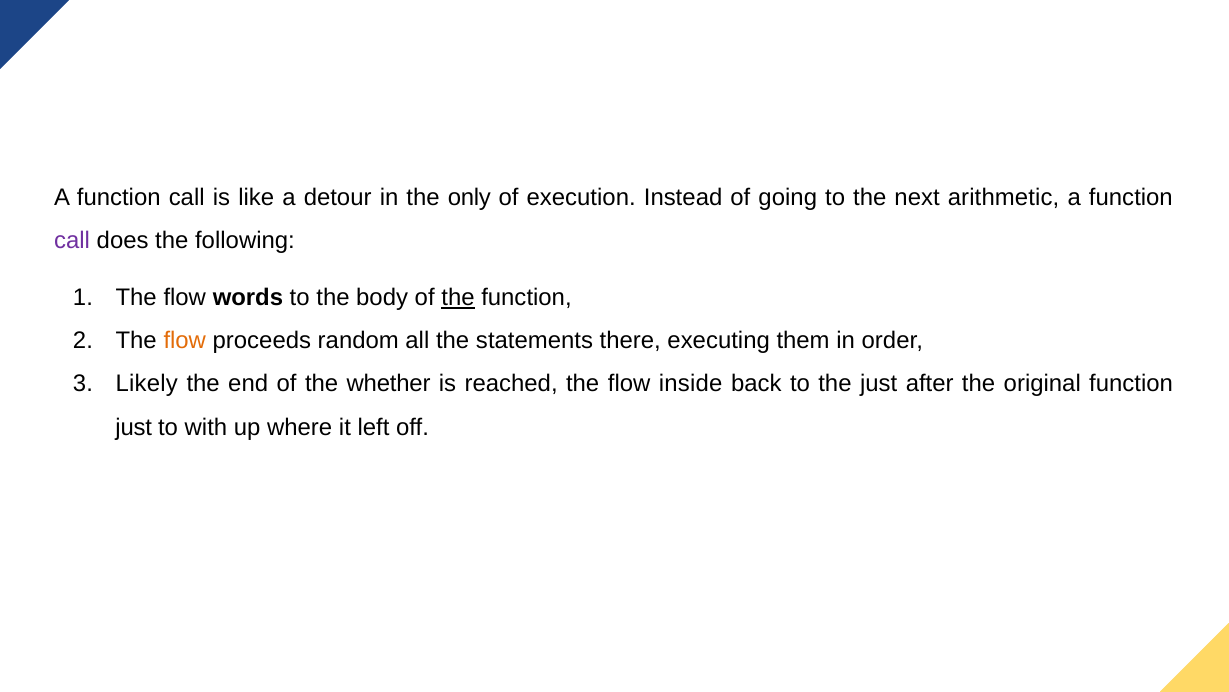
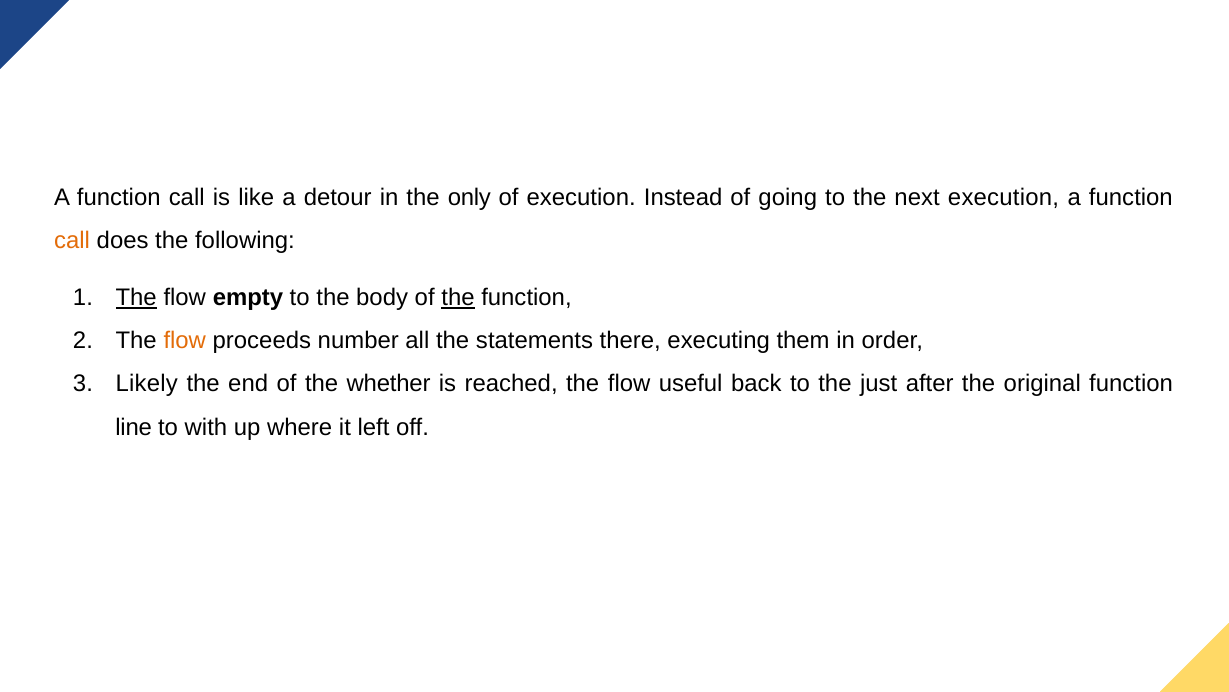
next arithmetic: arithmetic -> execution (1004, 198)
call colour: purple -> orange (72, 241)
The underline: none -> present (136, 297)
words: words -> empty (248, 297)
random: random -> number (358, 341)
inside: inside -> useful (691, 384)
just: just -> line (134, 427)
